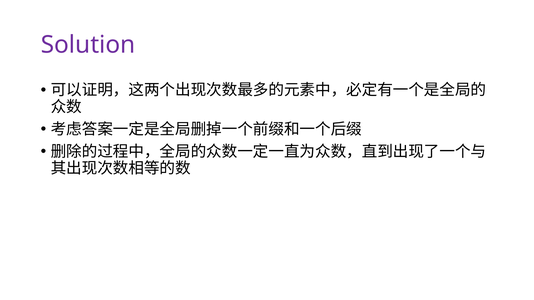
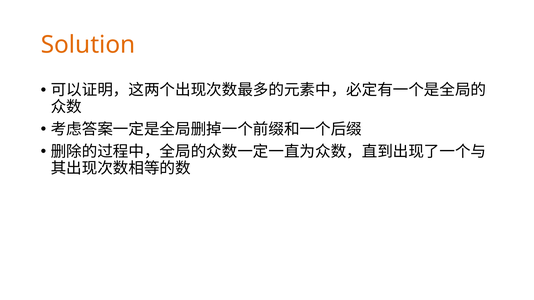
Solution colour: purple -> orange (88, 45)
